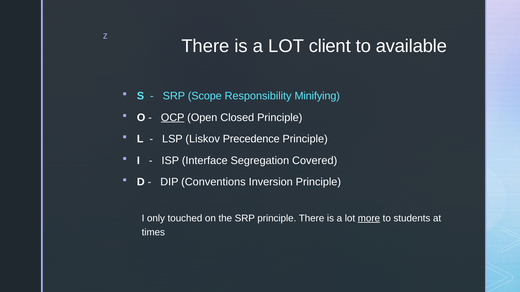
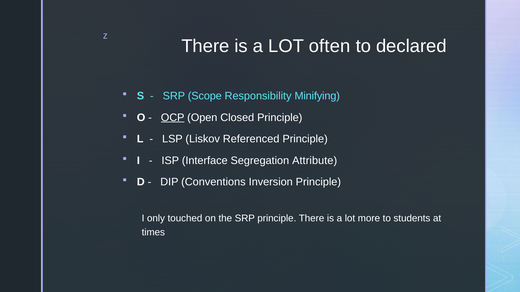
client: client -> often (330, 46)
available: available -> declared (411, 46)
Precedence: Precedence -> Referenced (251, 139)
Covered: Covered -> Attribute (315, 161)
more underline: present -> none (369, 219)
